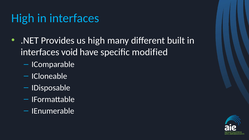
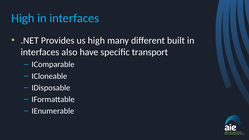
void: void -> also (69, 52)
modified: modified -> transport (150, 52)
